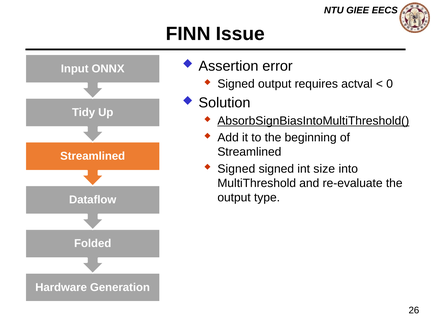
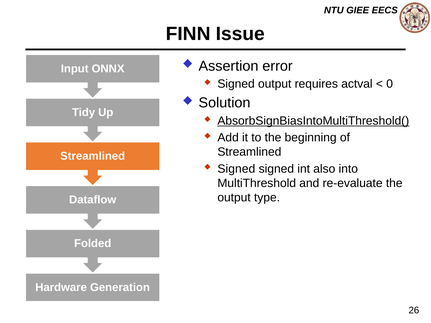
size: size -> also (324, 169)
